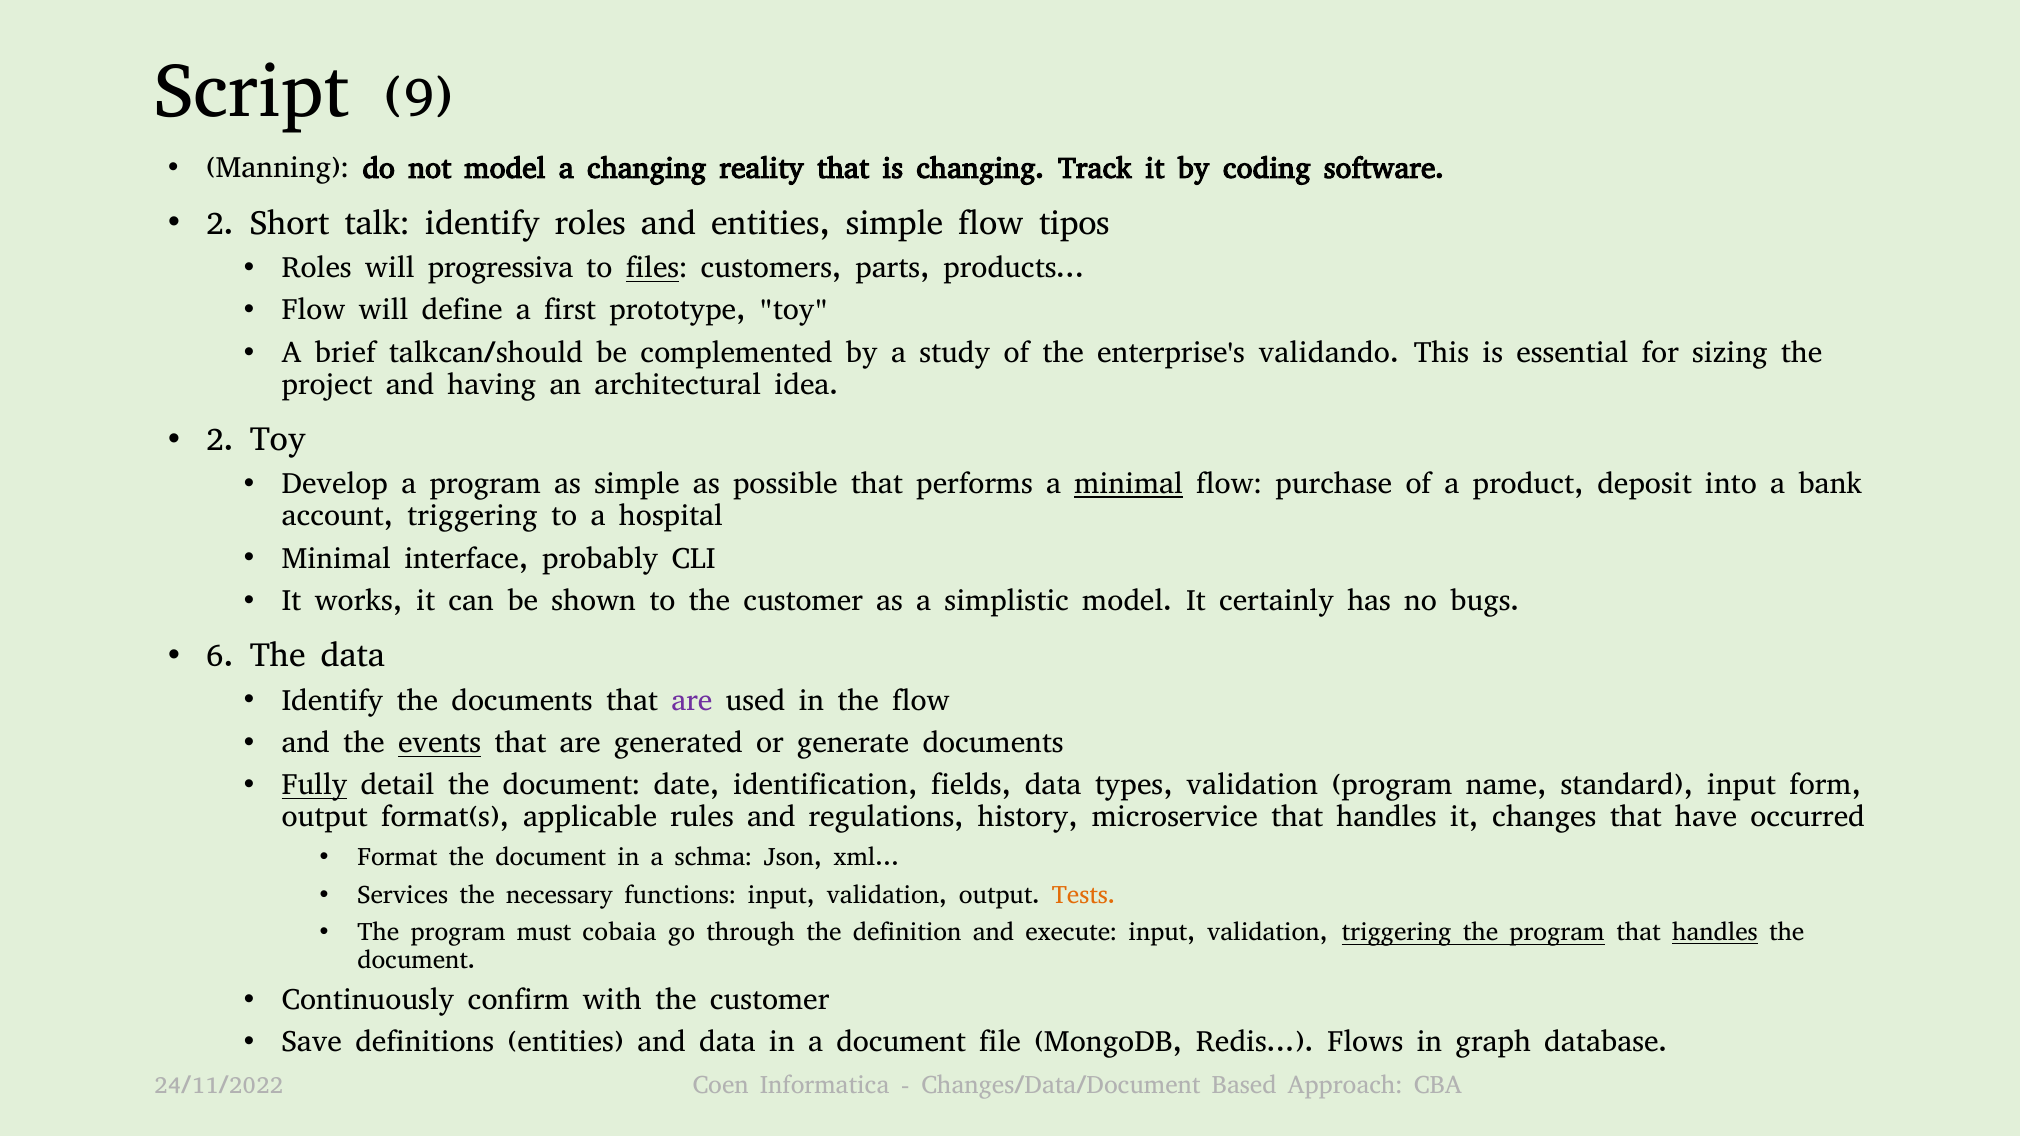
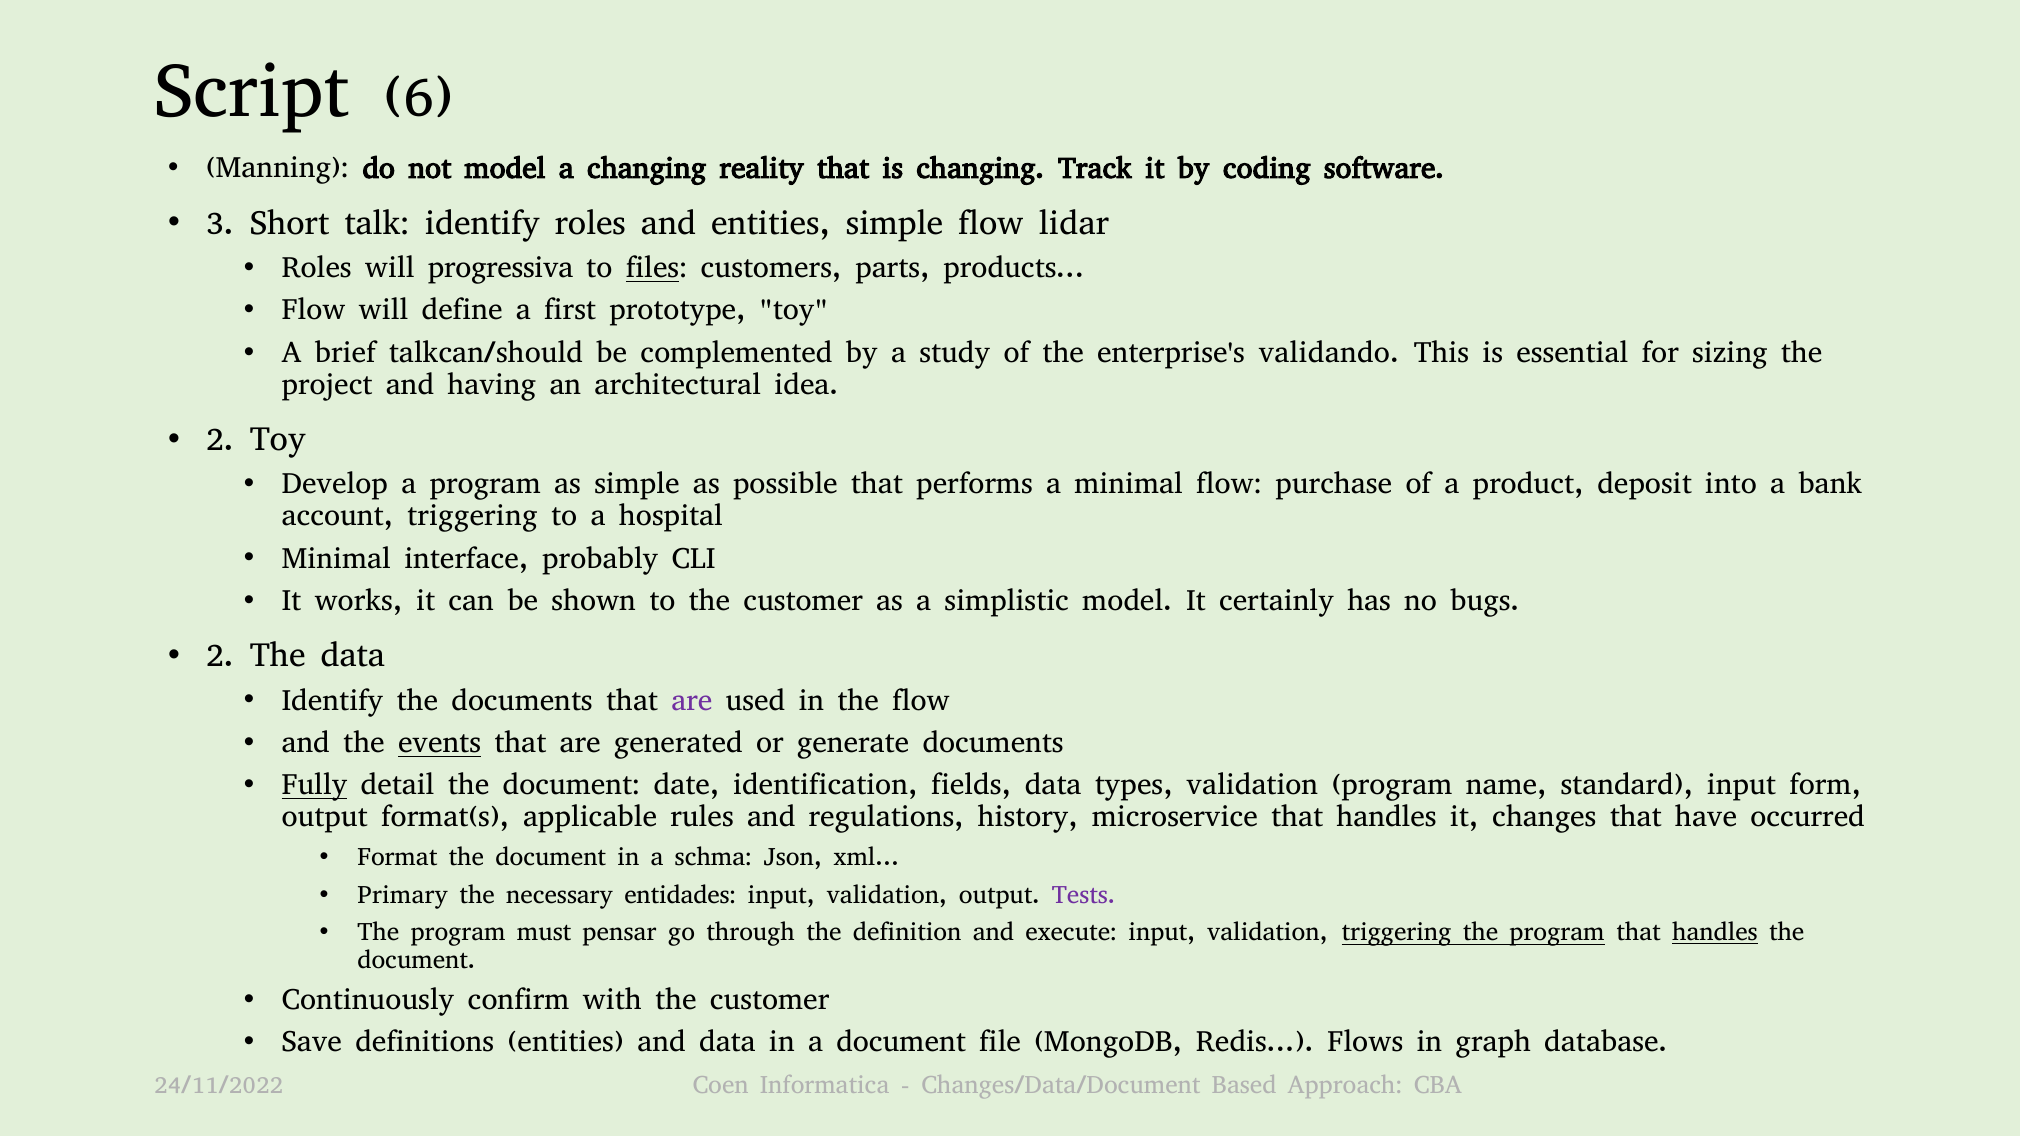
9: 9 -> 6 (419, 97)
2: 2 -> 3 (220, 223)
tipos: tipos -> lidar (1074, 223)
minimal underline: present -> none (1129, 484)
6: 6 -> 2 (220, 656)
Services: Services -> Primary (403, 895)
functions: functions -> entidades (680, 895)
Tests colour: orange -> purple (1084, 895)
cobaia: cobaia -> pensar (619, 933)
